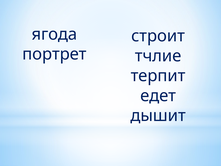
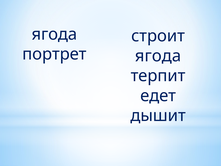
тчлие: тчлие -> ягода (158, 56)
